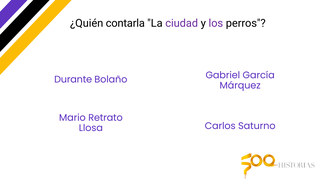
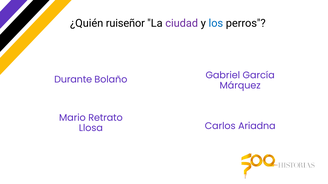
contarla: contarla -> ruiseñor (125, 23)
los colour: purple -> blue (216, 23)
Saturno: Saturno -> Ariadna (257, 126)
